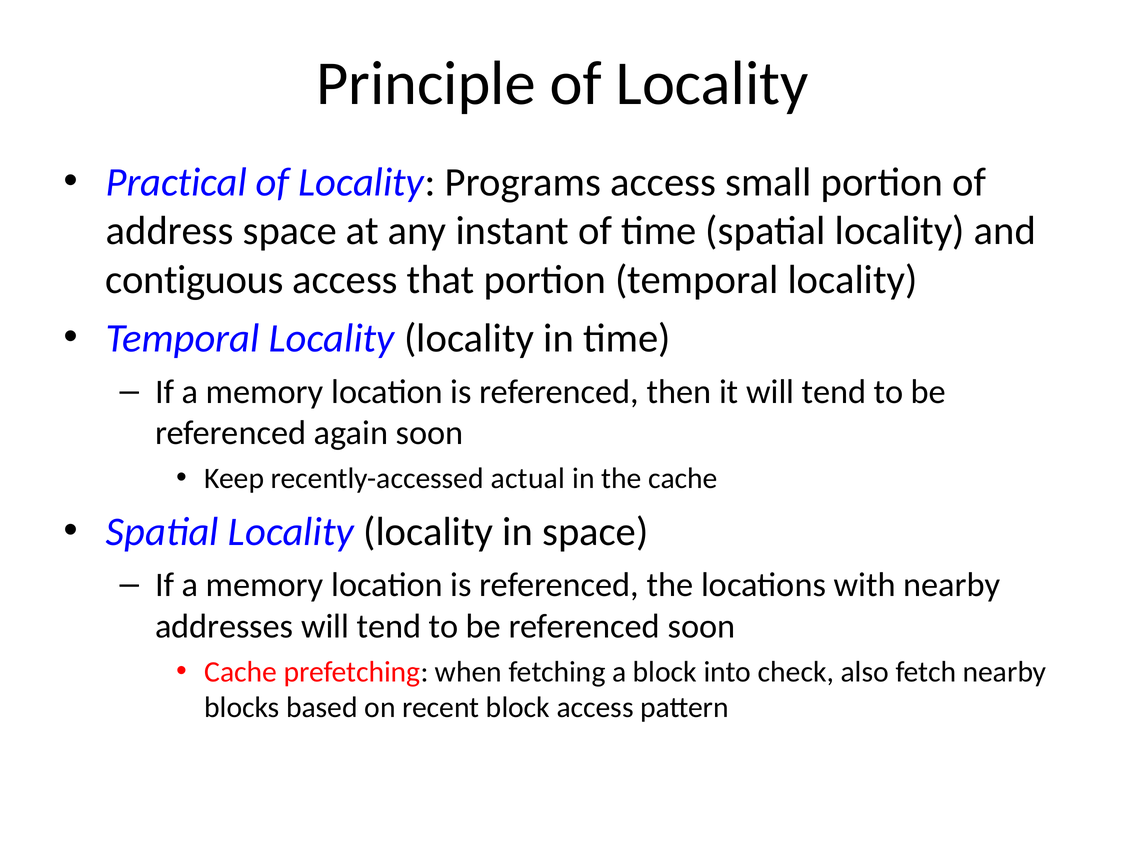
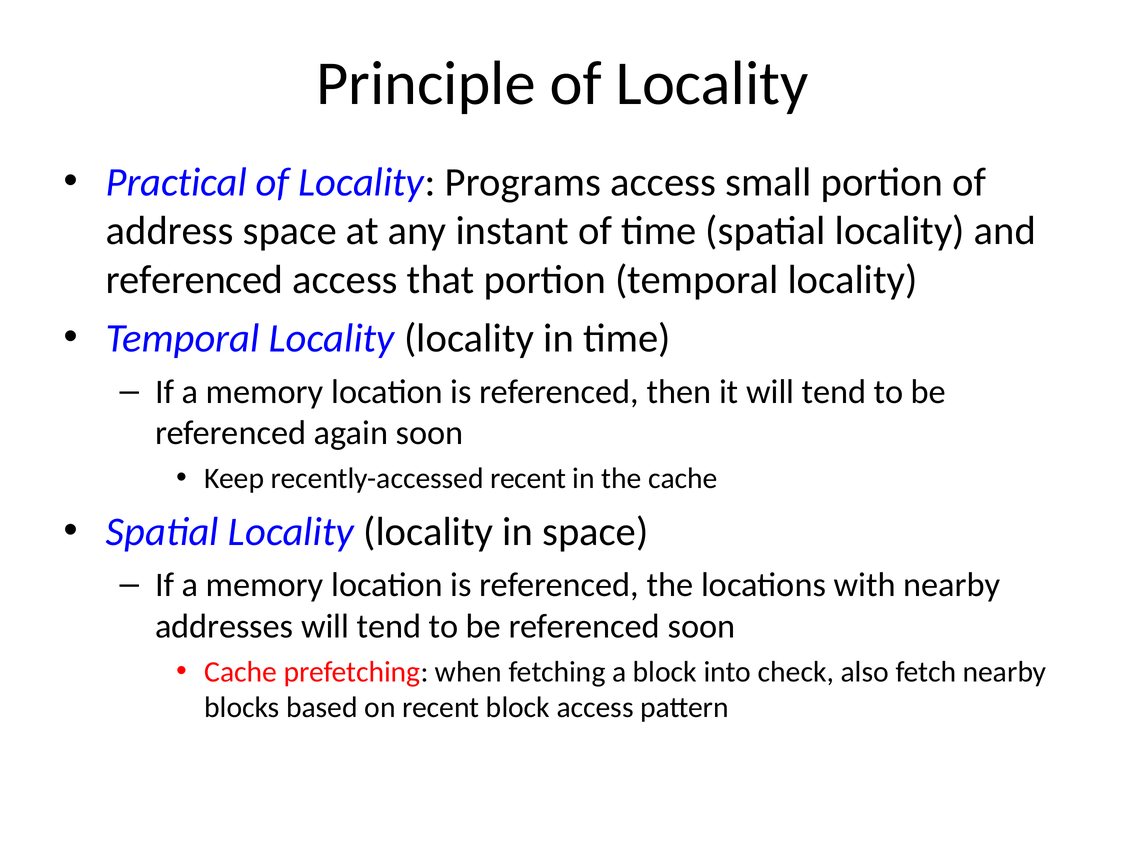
contiguous: contiguous -> referenced (195, 280)
recently-accessed actual: actual -> recent (528, 479)
